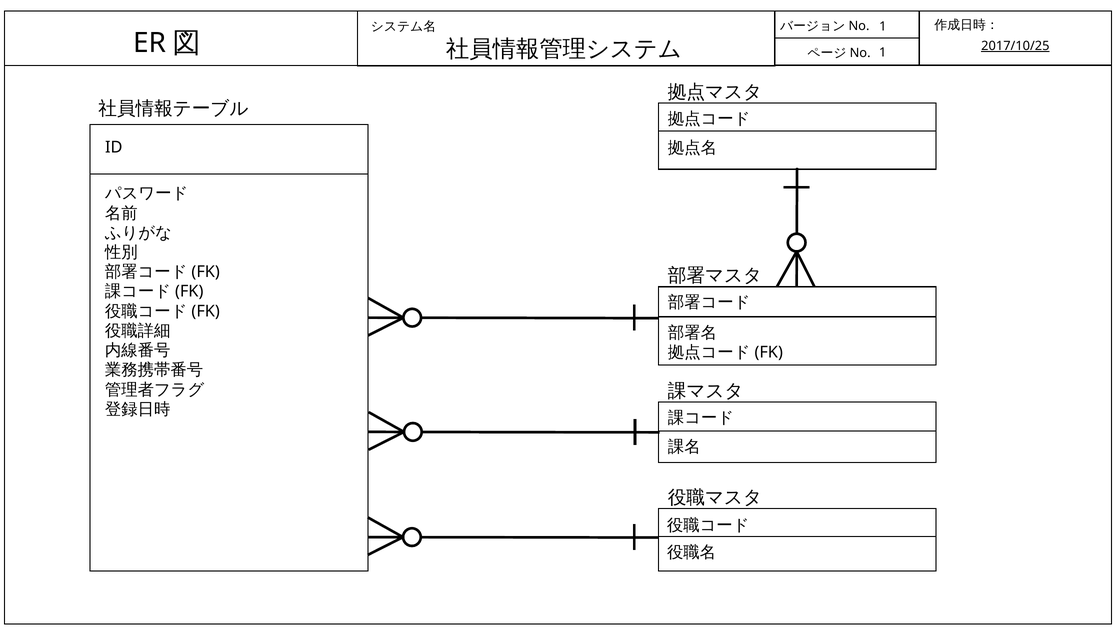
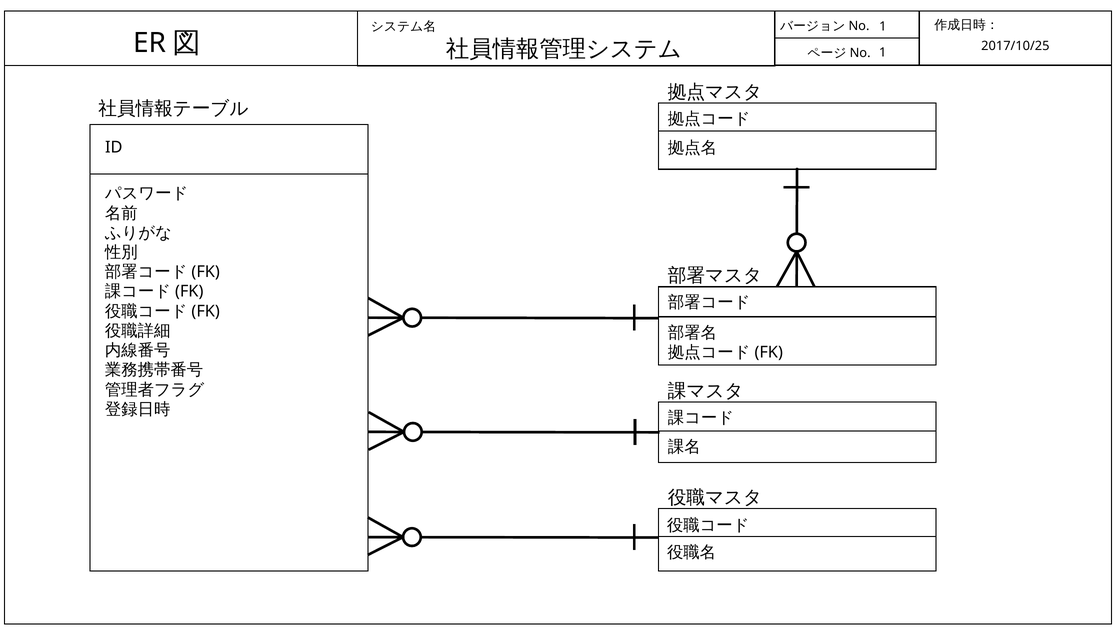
2017/10/25 underline: present -> none (1015, 46)
